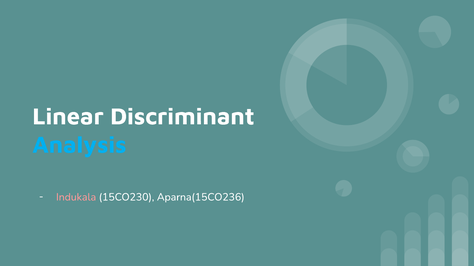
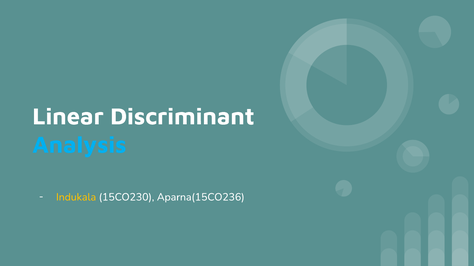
Indukala colour: pink -> yellow (76, 198)
